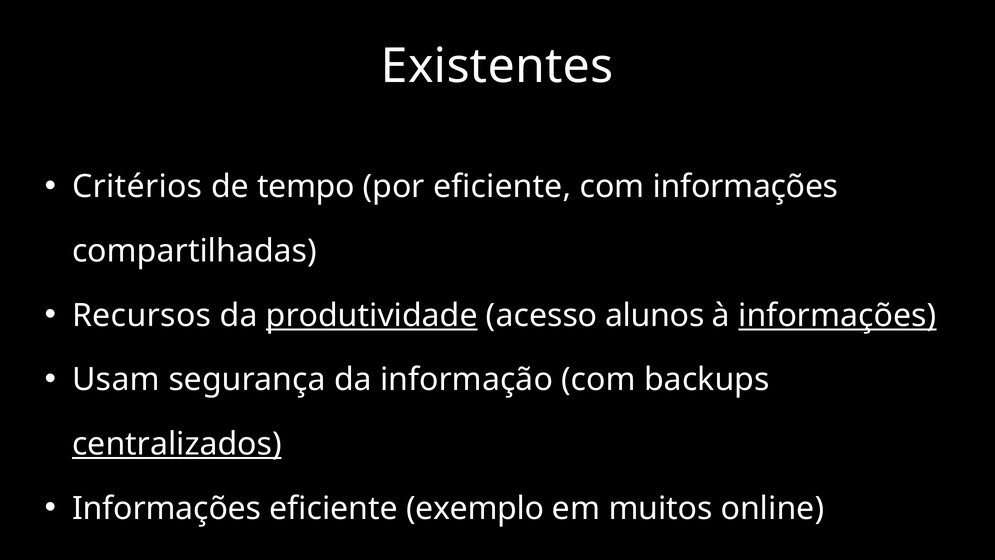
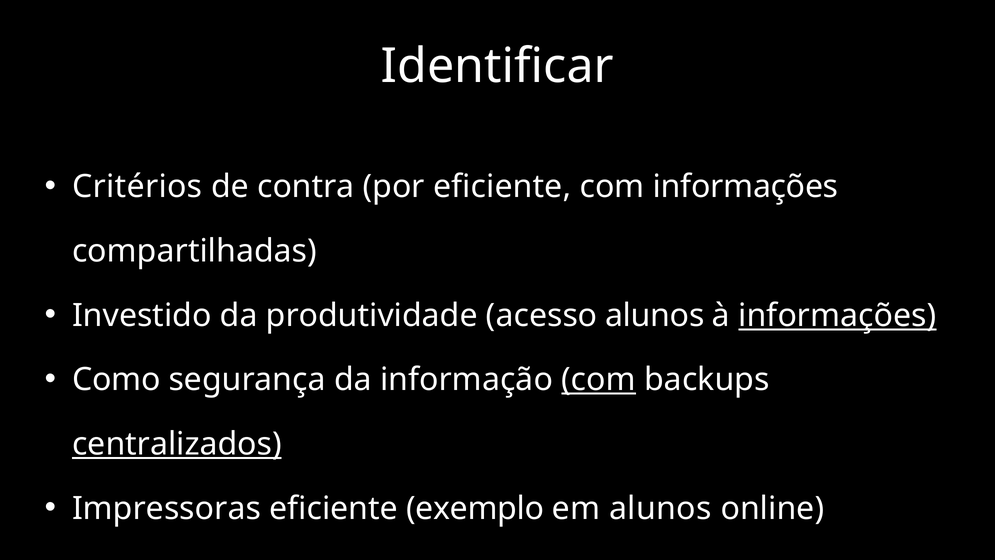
Existentes: Existentes -> Identificar (497, 66)
tempo: tempo -> contra (306, 187)
Recursos: Recursos -> Investido (142, 315)
produtividade underline: present -> none (372, 315)
Usam: Usam -> Como (116, 380)
com underline: none -> present (599, 380)
Informações: Informações -> Impressoras (166, 508)
em muitos: muitos -> alunos (660, 508)
